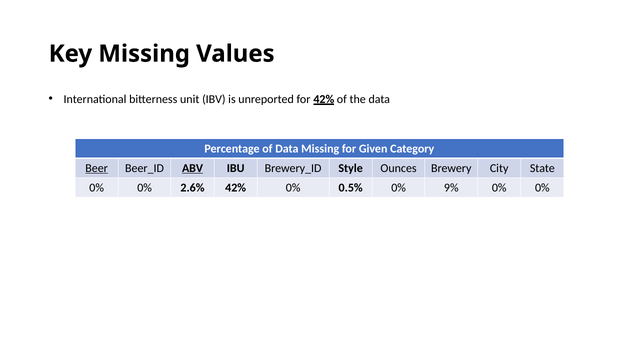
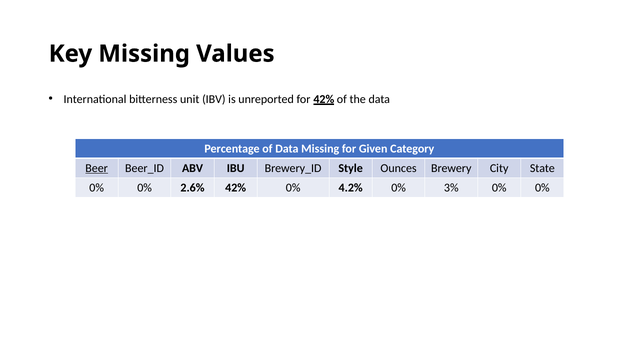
ABV underline: present -> none (193, 168)
0.5%: 0.5% -> 4.2% (351, 187)
9%: 9% -> 3% (451, 187)
